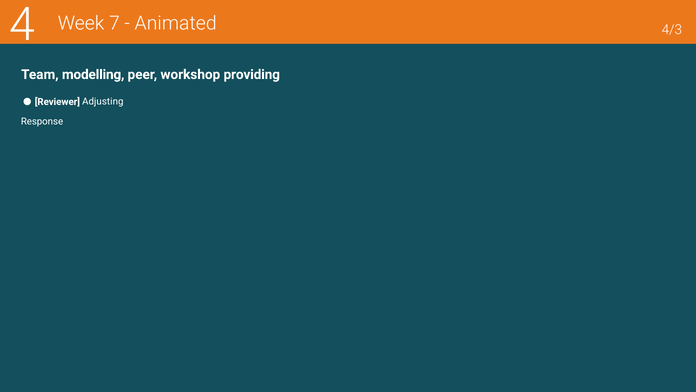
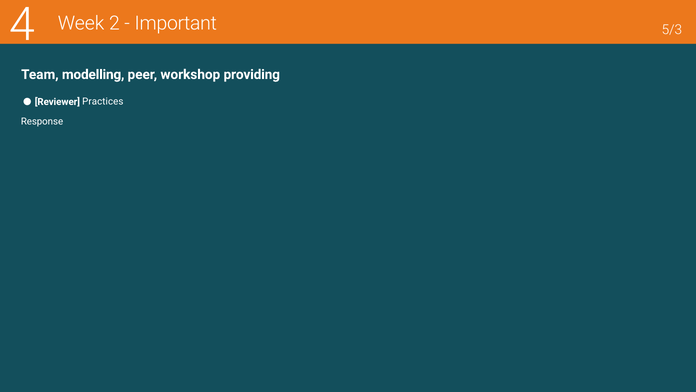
7: 7 -> 2 (114, 23)
Animated: Animated -> Important (176, 23)
4/3: 4/3 -> 5/3 (672, 30)
Adjusting: Adjusting -> Practices (103, 102)
